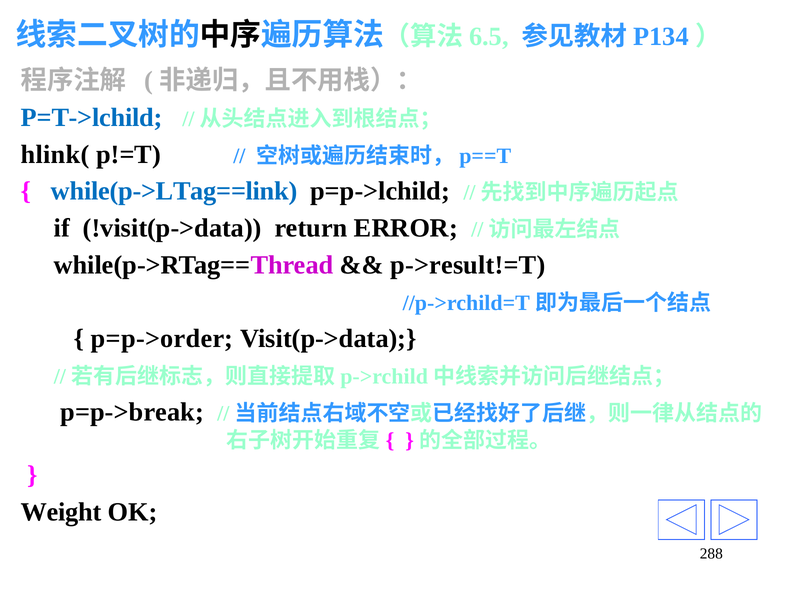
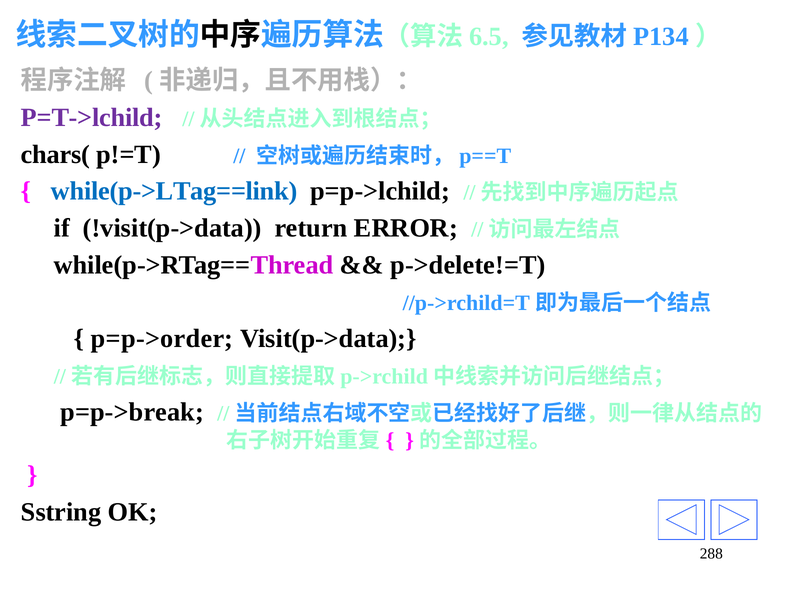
P=T->lchild colour: blue -> purple (92, 118)
hlink(: hlink( -> chars( (55, 154)
p->result!=T: p->result!=T -> p->delete!=T (468, 265)
Weight: Weight -> Sstring (61, 513)
